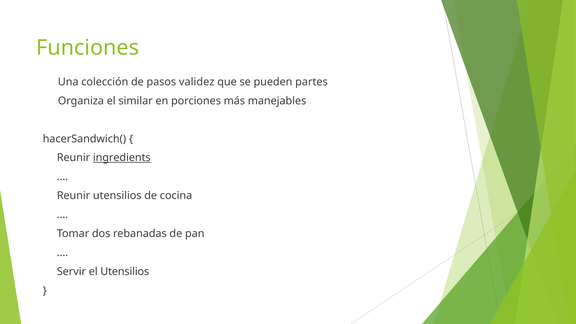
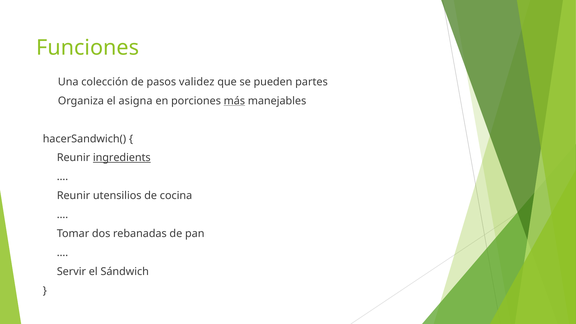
similar: similar -> asigna (136, 101)
más underline: none -> present (234, 101)
el Utensilios: Utensilios -> Sándwich (125, 272)
